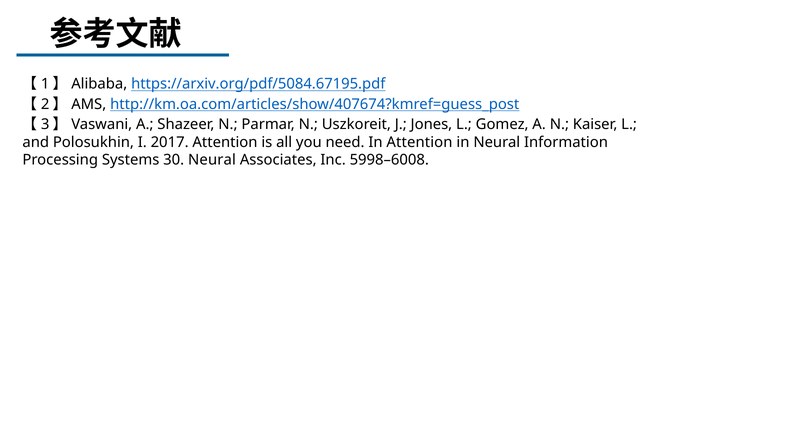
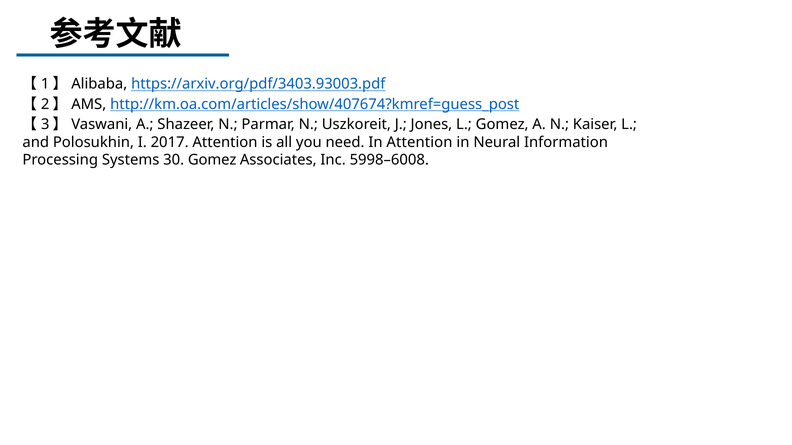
https://arxiv.org/pdf/5084.67195.pdf: https://arxiv.org/pdf/5084.67195.pdf -> https://arxiv.org/pdf/3403.93003.pdf (258, 84)
30 Neural: Neural -> Gomez (212, 160)
